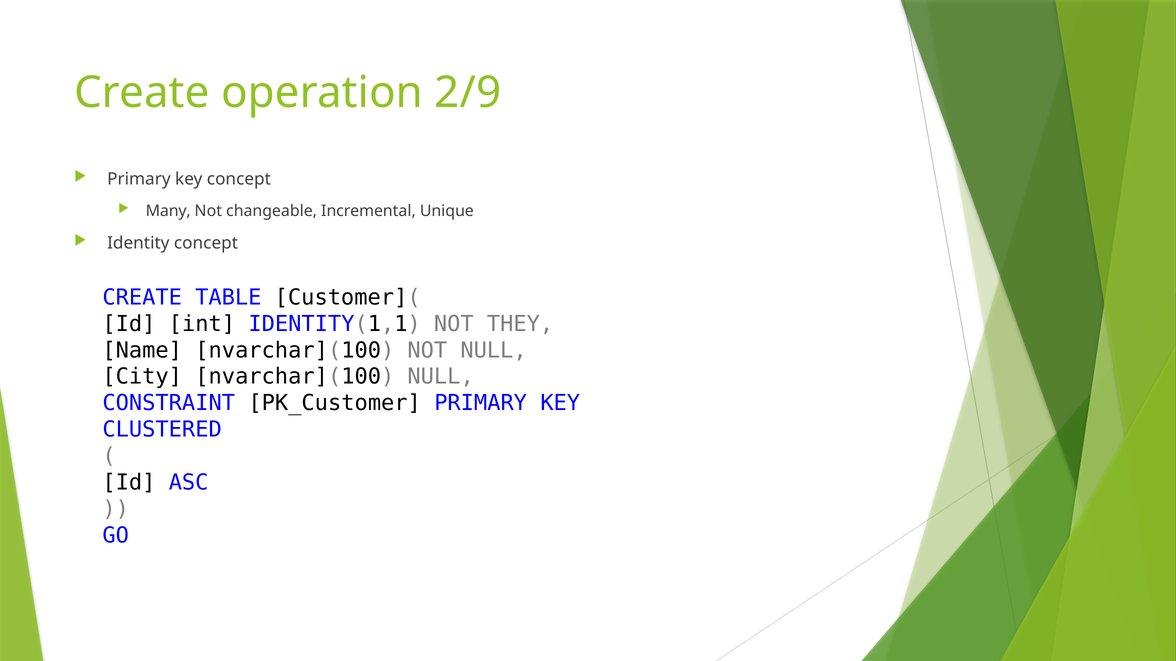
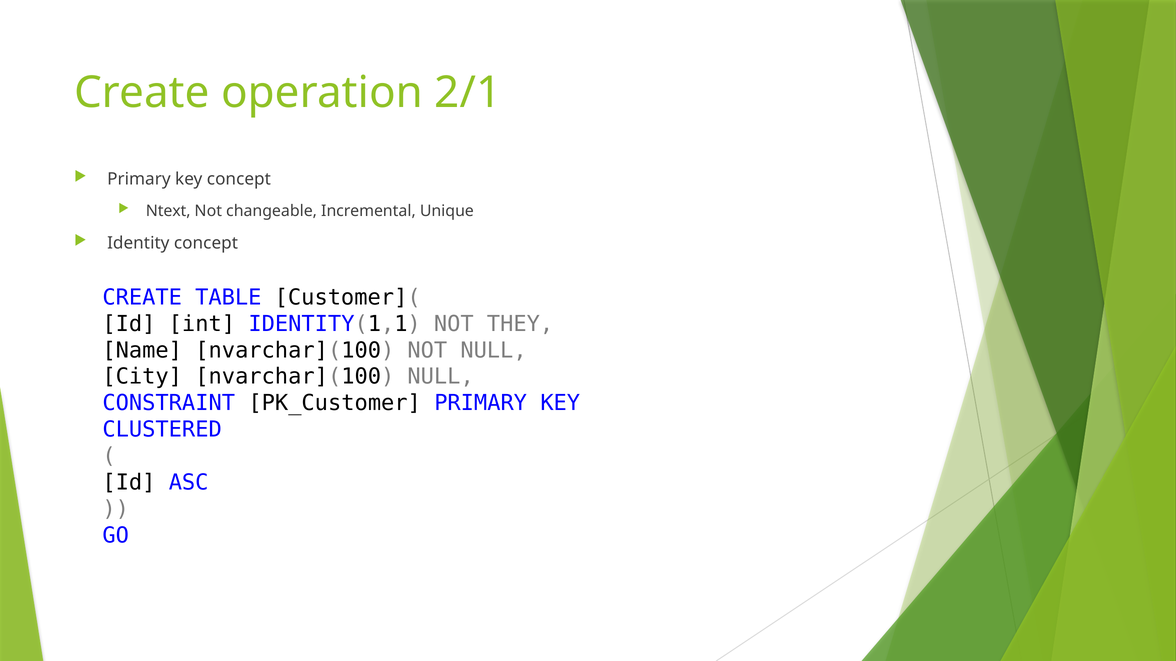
2/9: 2/9 -> 2/1 (468, 93)
Many: Many -> Ntext (168, 211)
